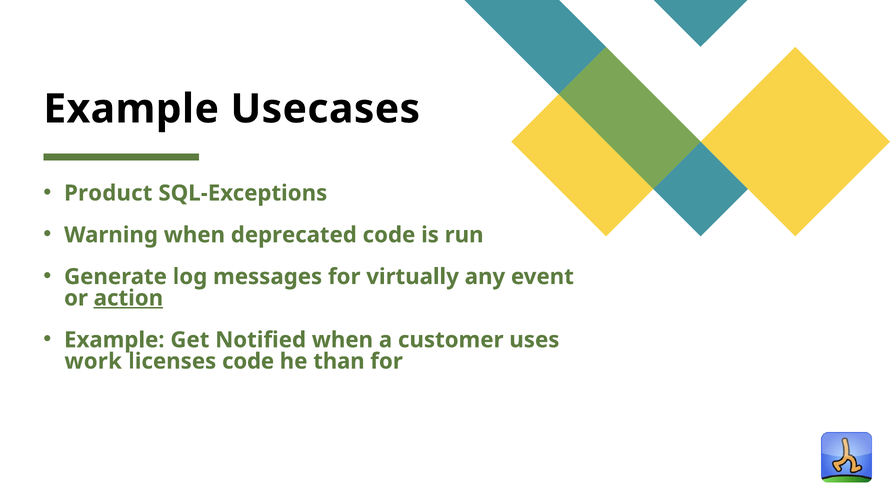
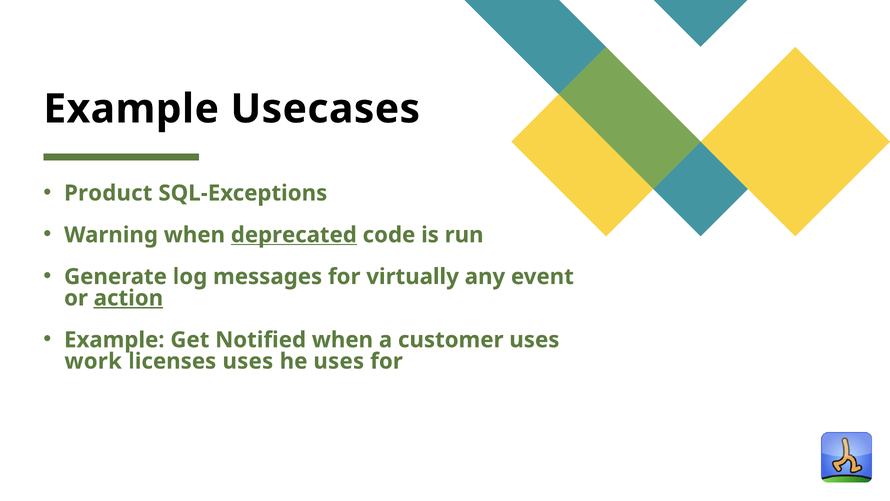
deprecated underline: none -> present (294, 235)
licenses code: code -> uses (248, 361)
he than: than -> uses (339, 361)
